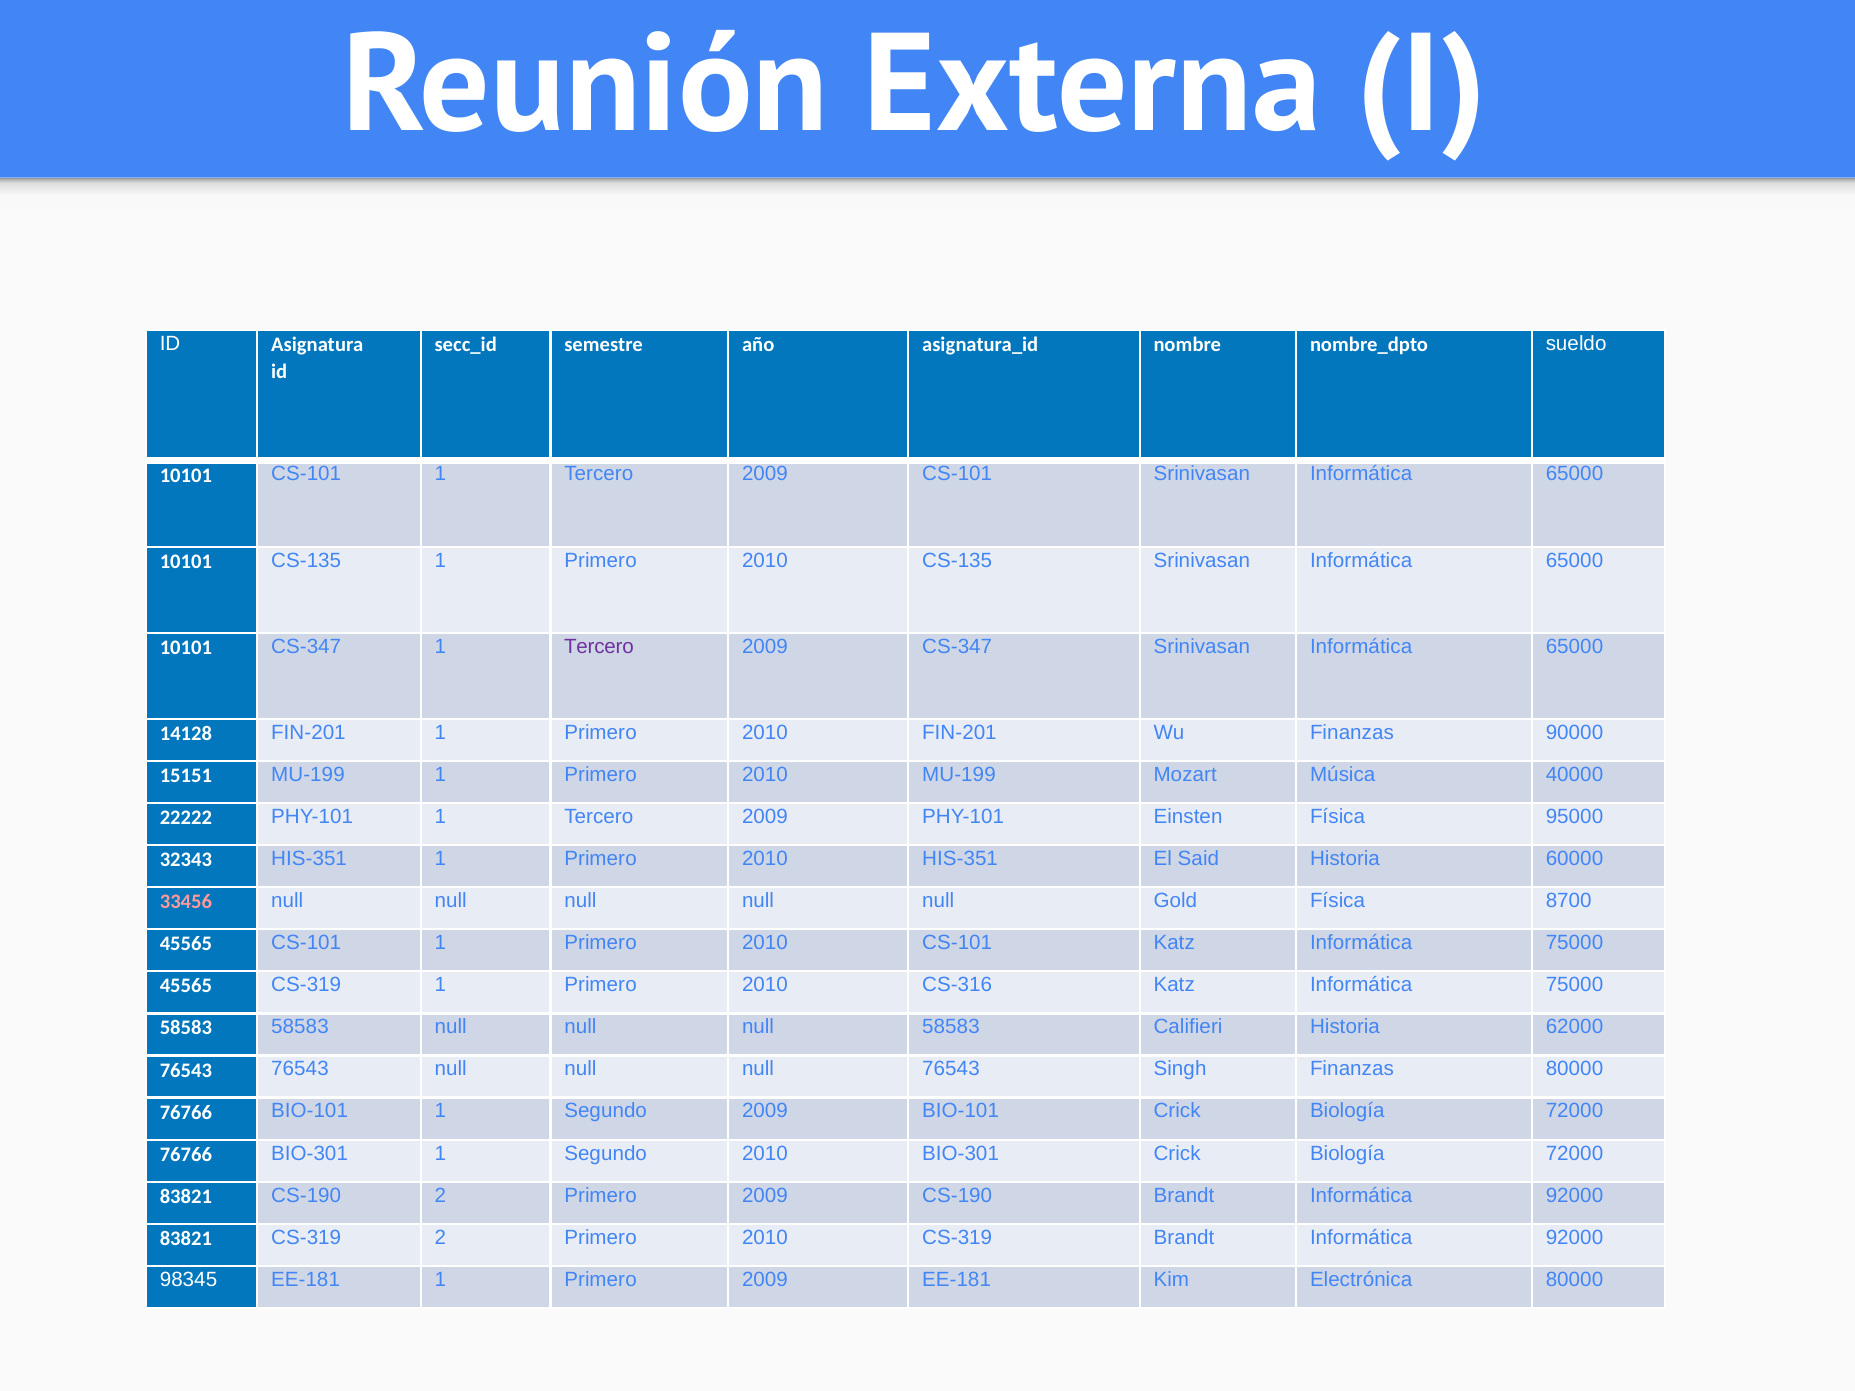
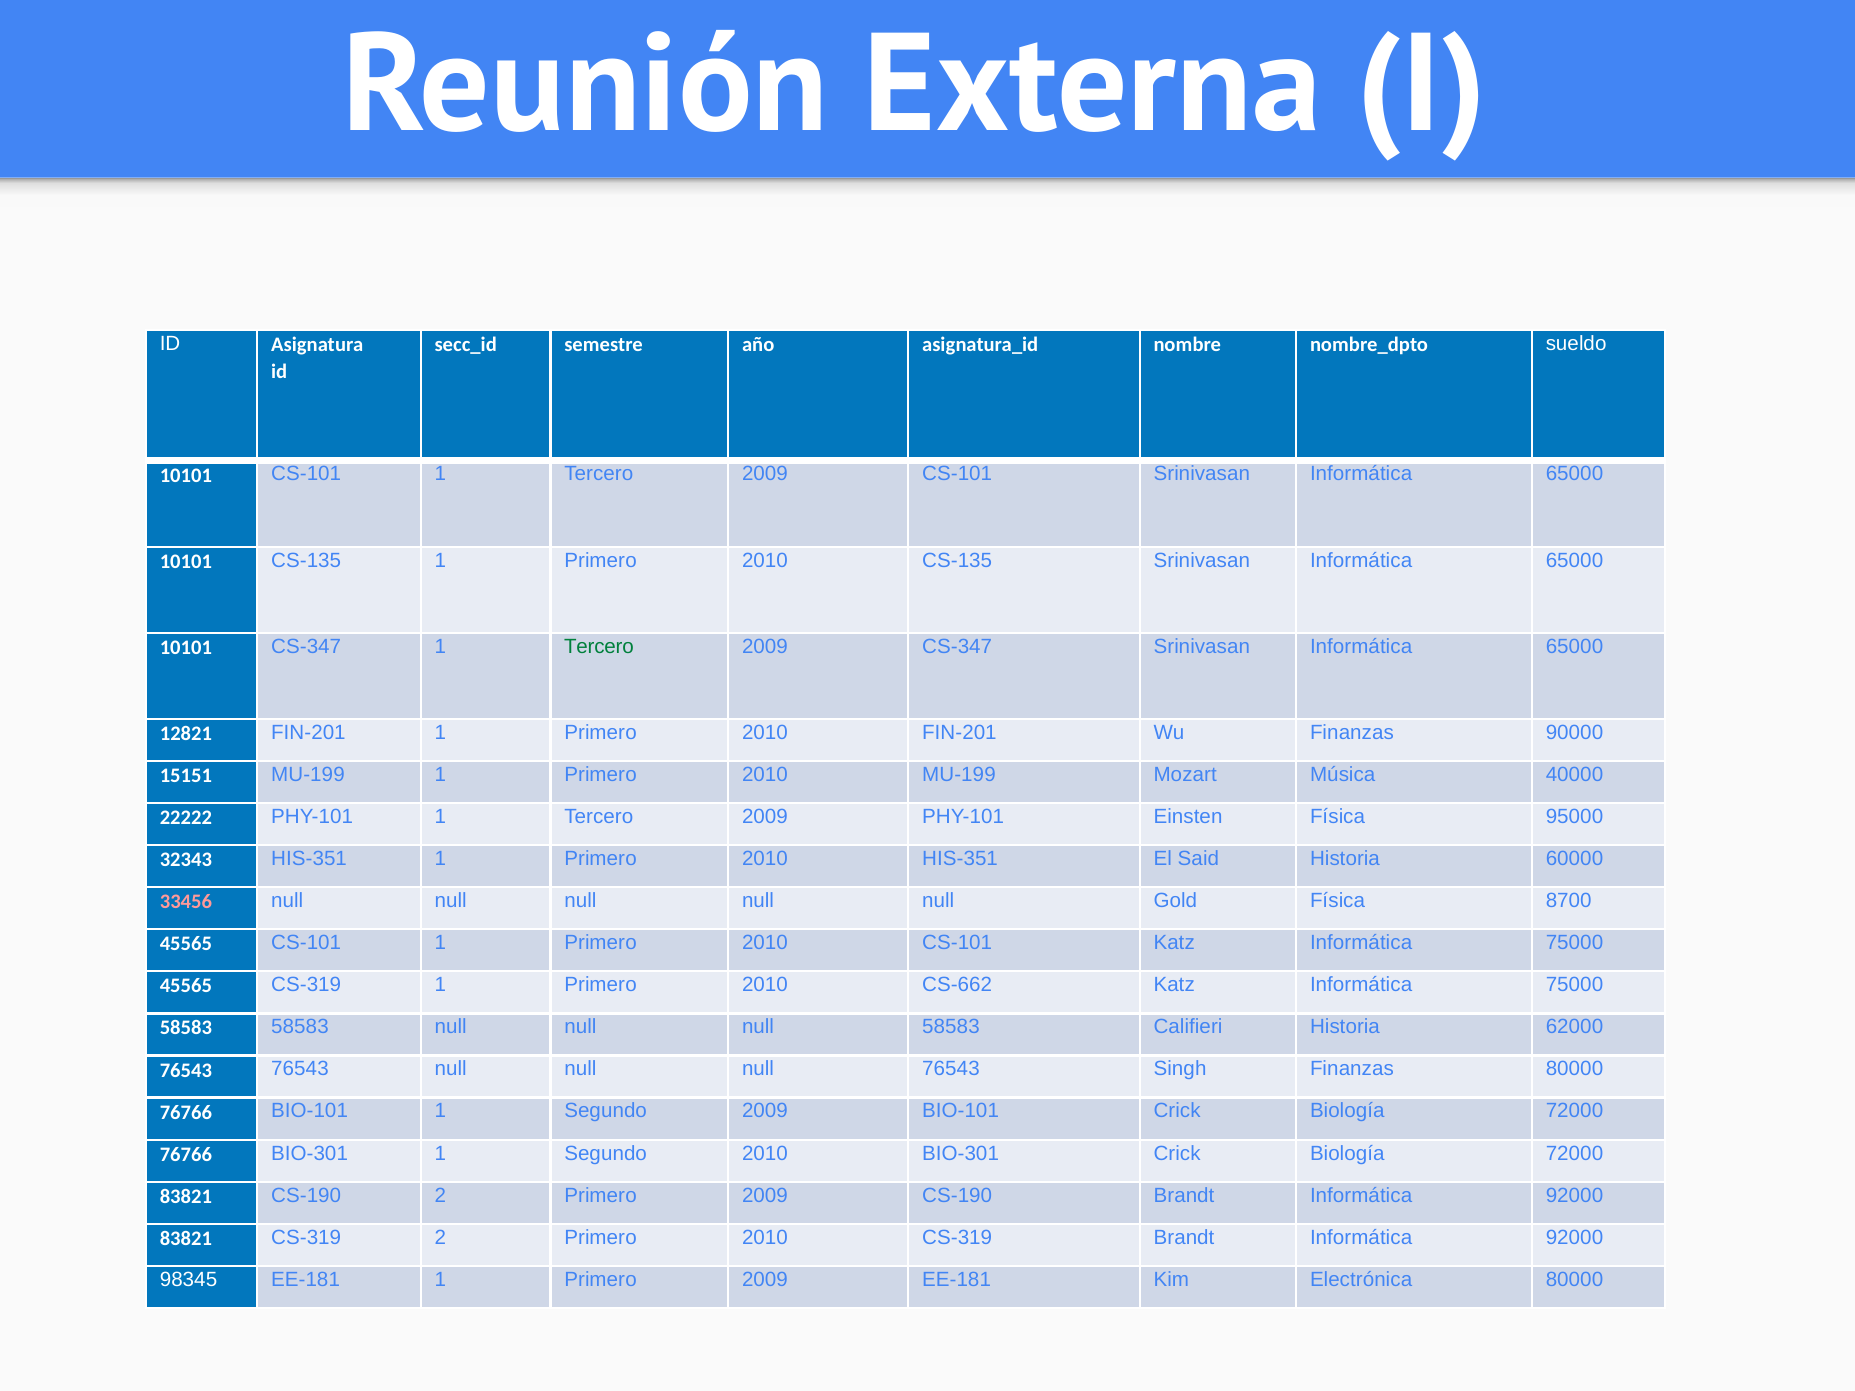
Tercero colour: purple -> green (599, 647)
14128: 14128 -> 12821 (186, 734)
CS-316: CS-316 -> CS-662 (957, 985)
